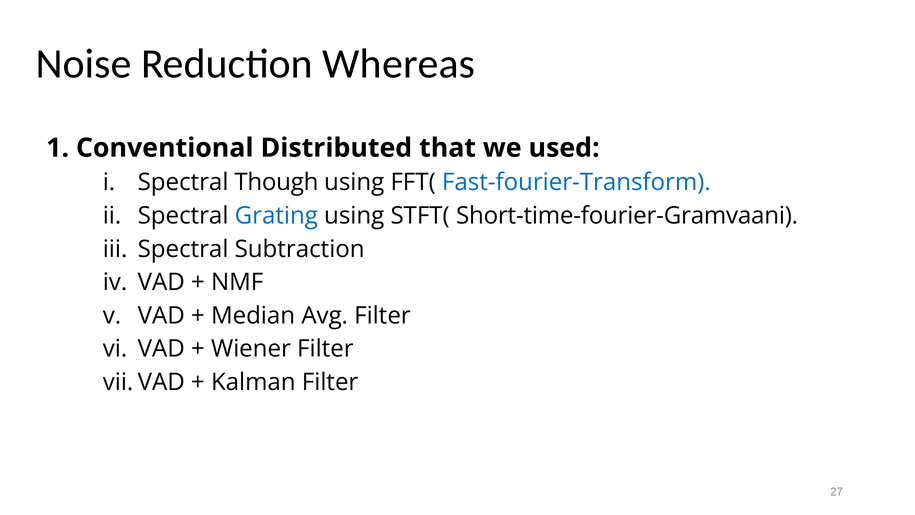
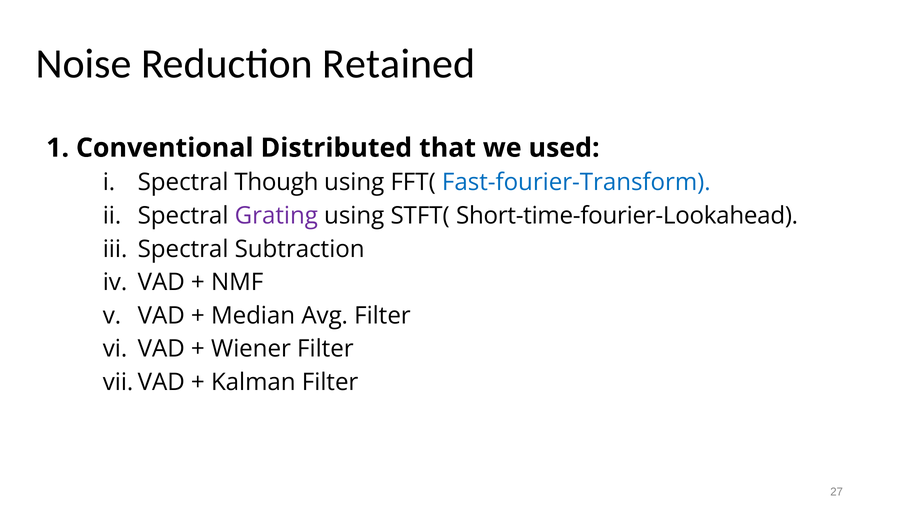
Whereas: Whereas -> Retained (399, 64)
Grating colour: blue -> purple (276, 216)
Short-time-fourier-Gramvaani: Short-time-fourier-Gramvaani -> Short-time-fourier-Lookahead (627, 216)
